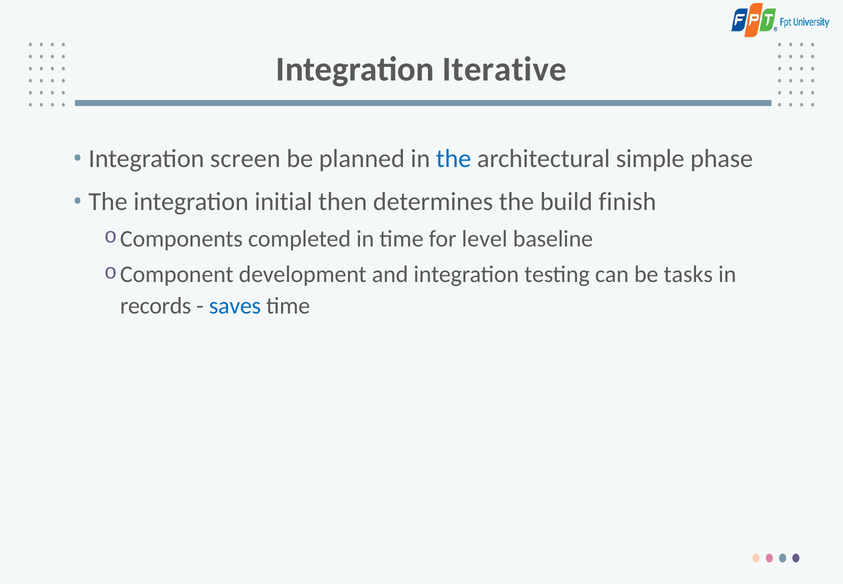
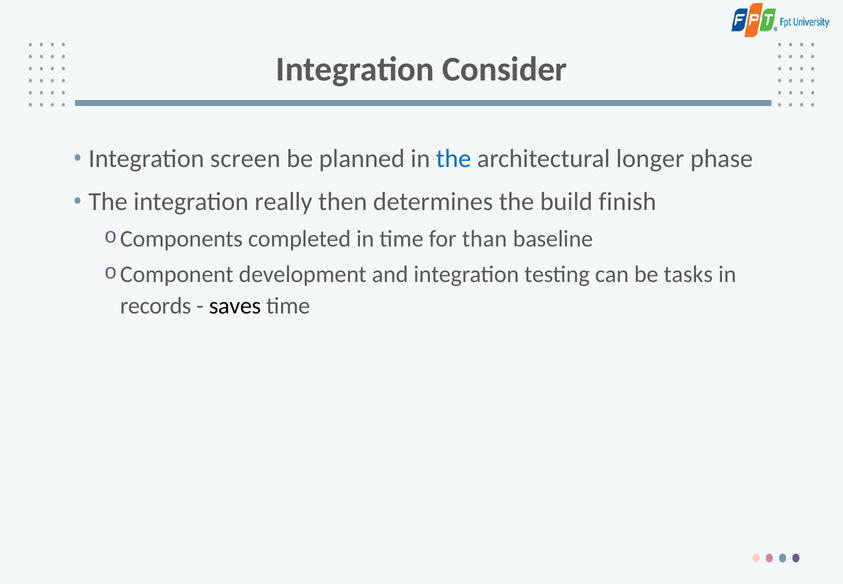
Iterative: Iterative -> Consider (505, 69)
simple: simple -> longer (650, 159)
initial: initial -> really (284, 202)
level: level -> than (485, 239)
saves colour: blue -> black (235, 306)
